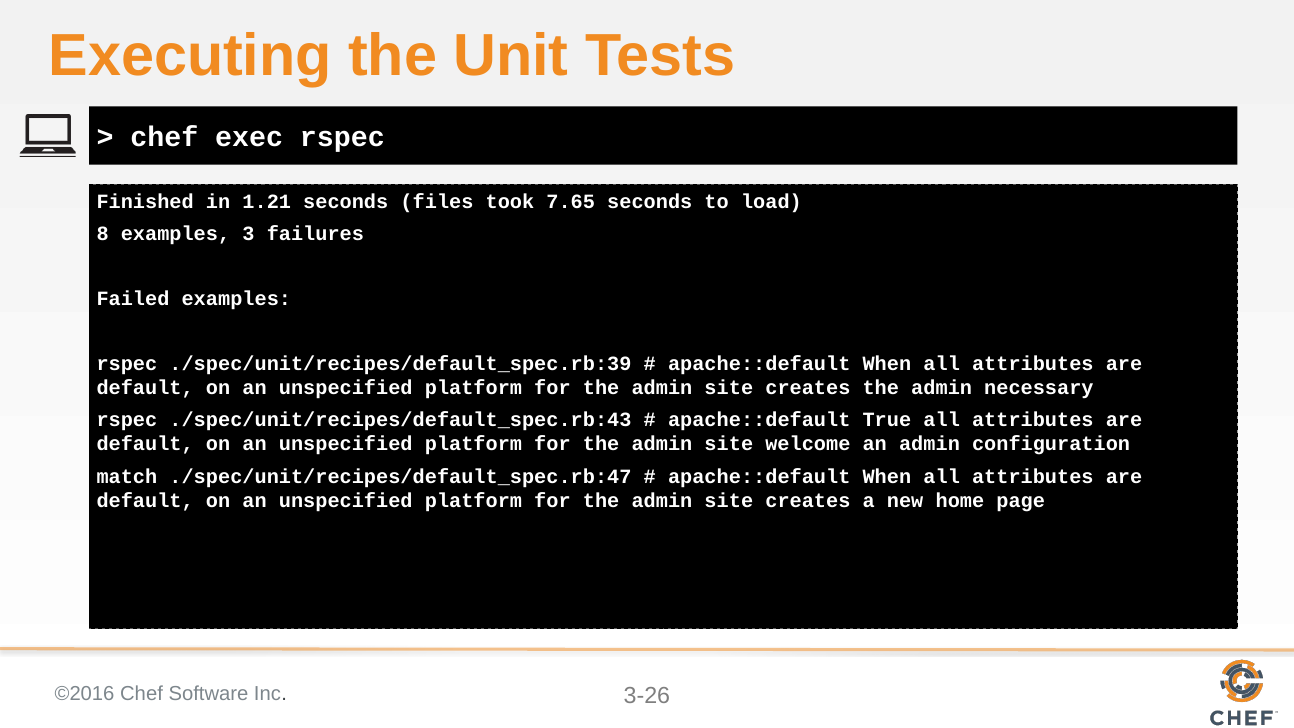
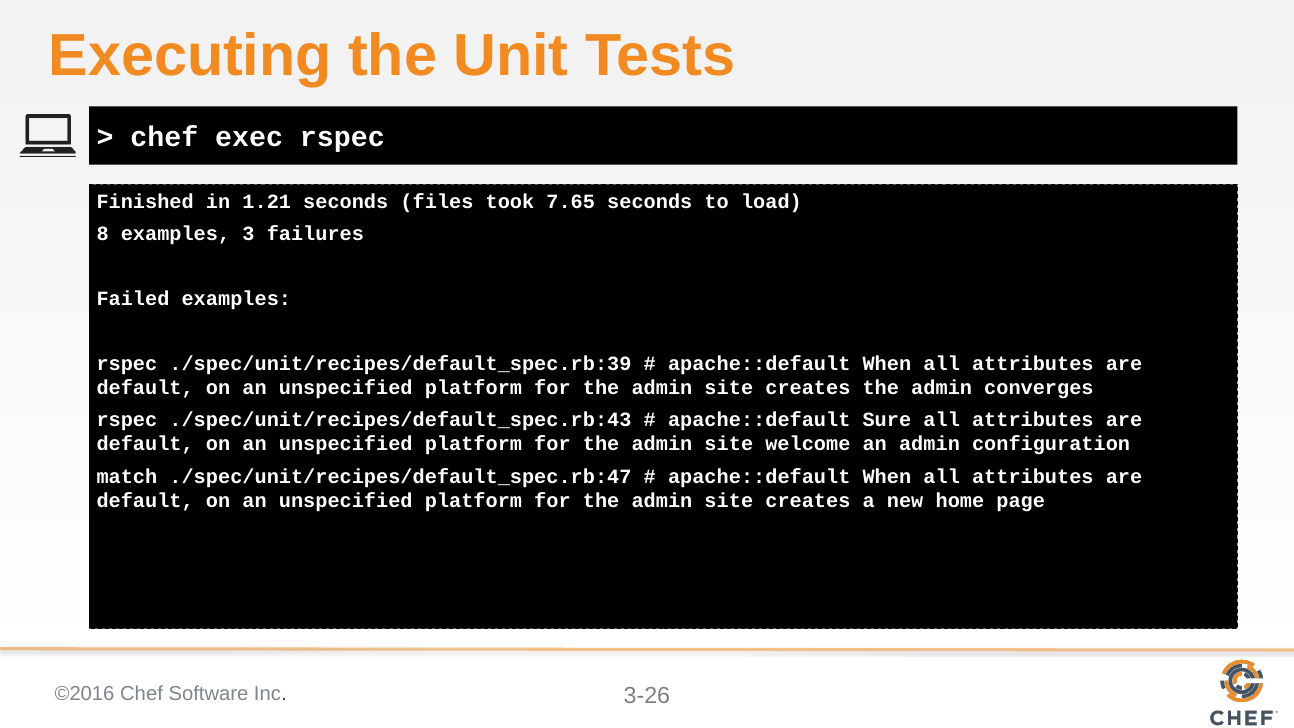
necessary: necessary -> converges (1039, 388)
True: True -> Sure (887, 420)
